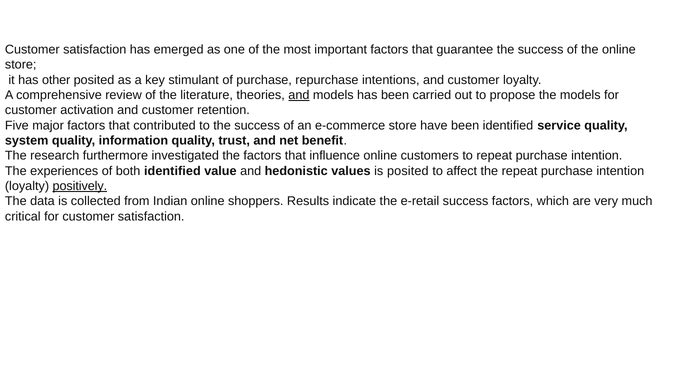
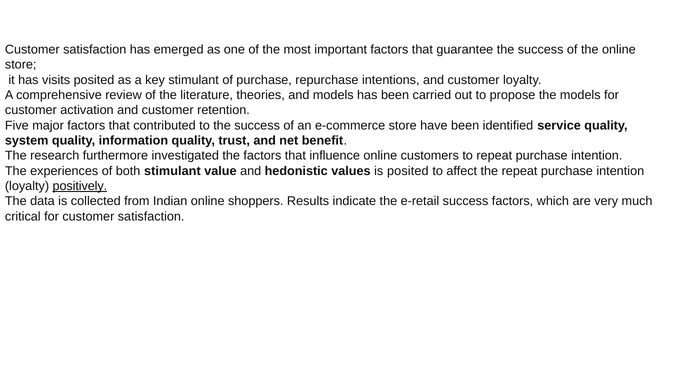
other: other -> visits (56, 80)
and underline: present -> none (299, 95)
both identified: identified -> stimulant (172, 171)
